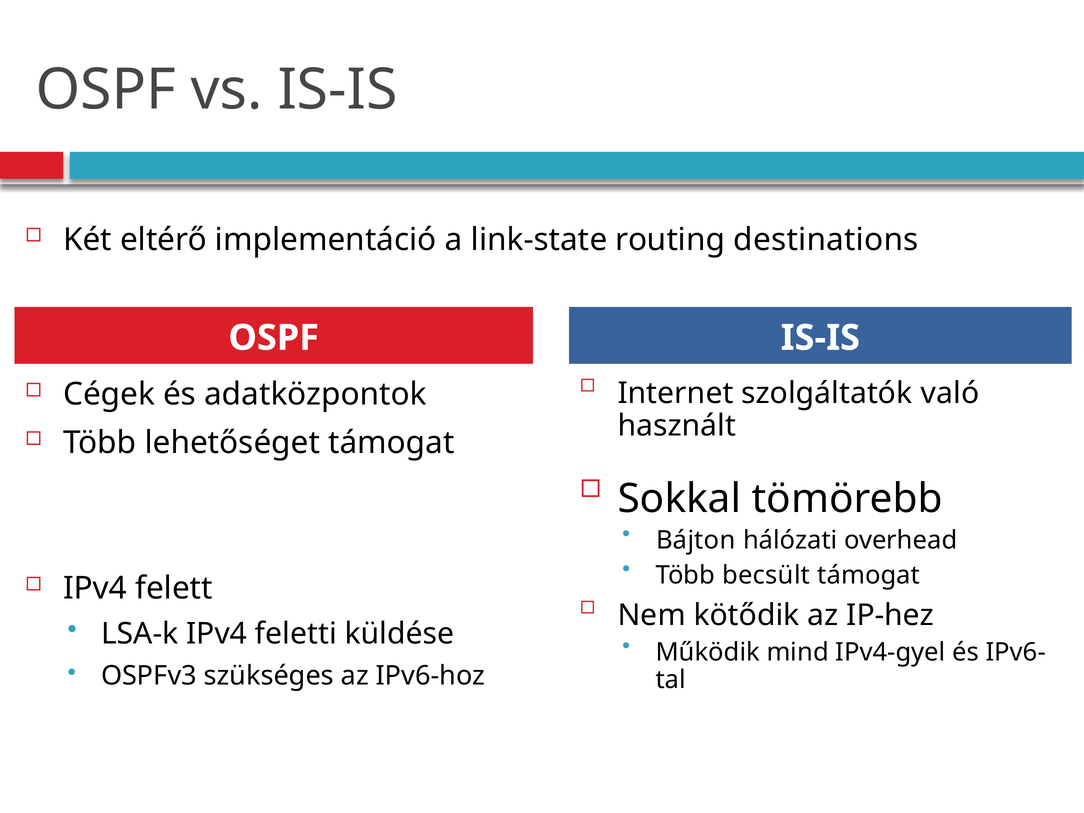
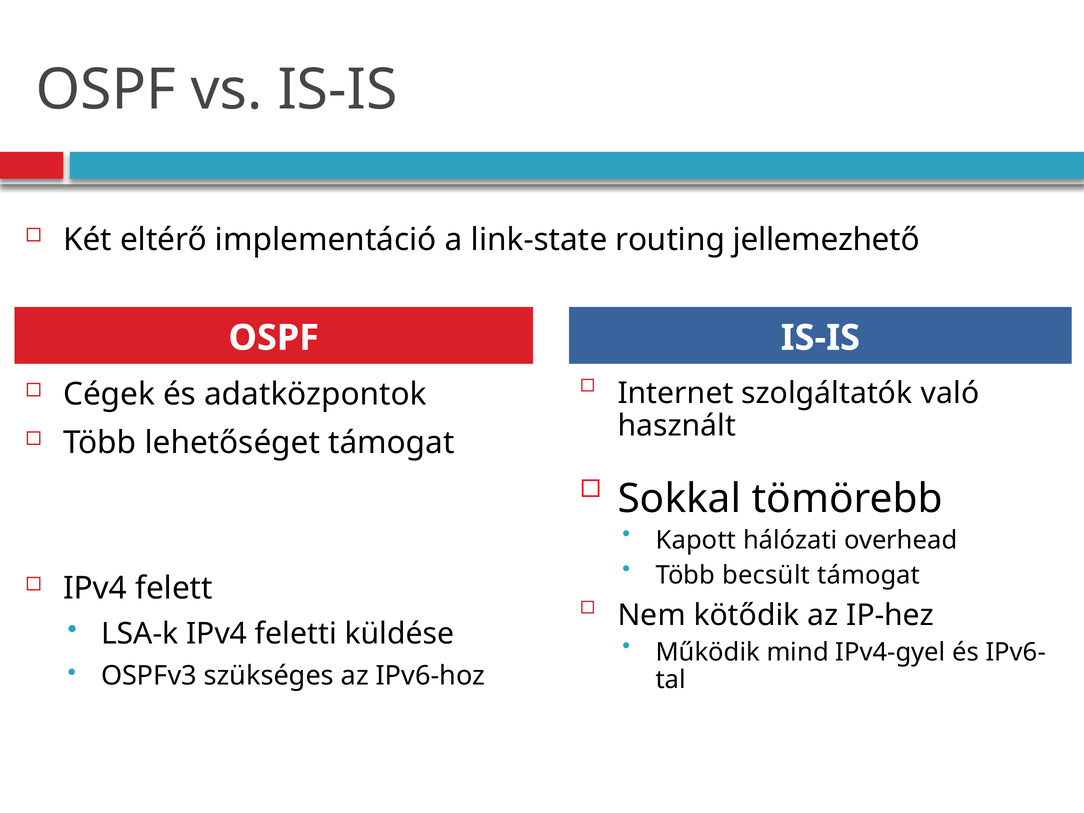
destinations: destinations -> jellemezhető (826, 240)
Bájton: Bájton -> Kapott (696, 540)
